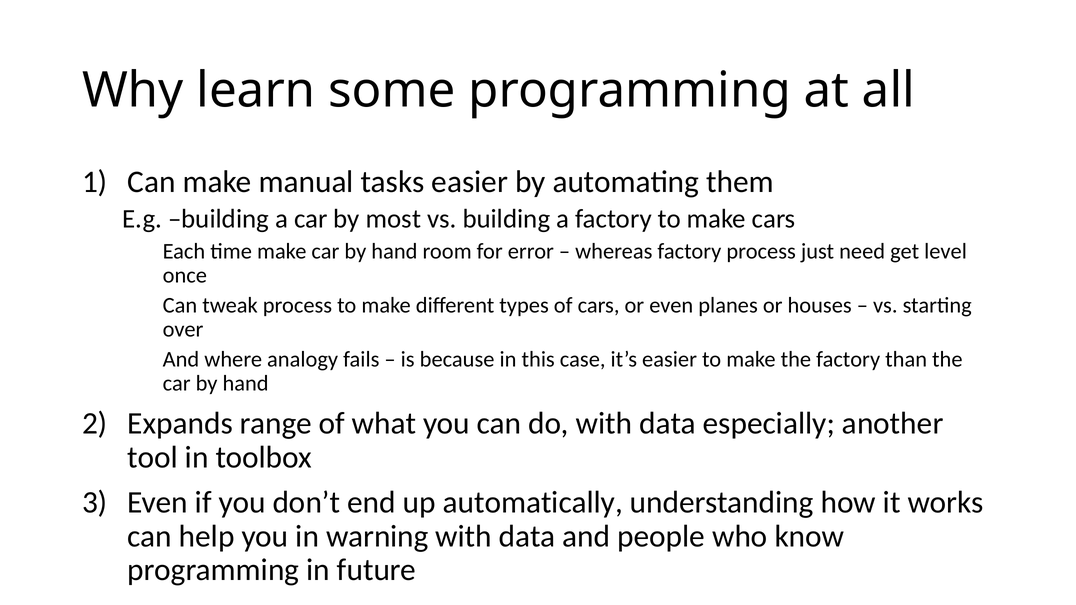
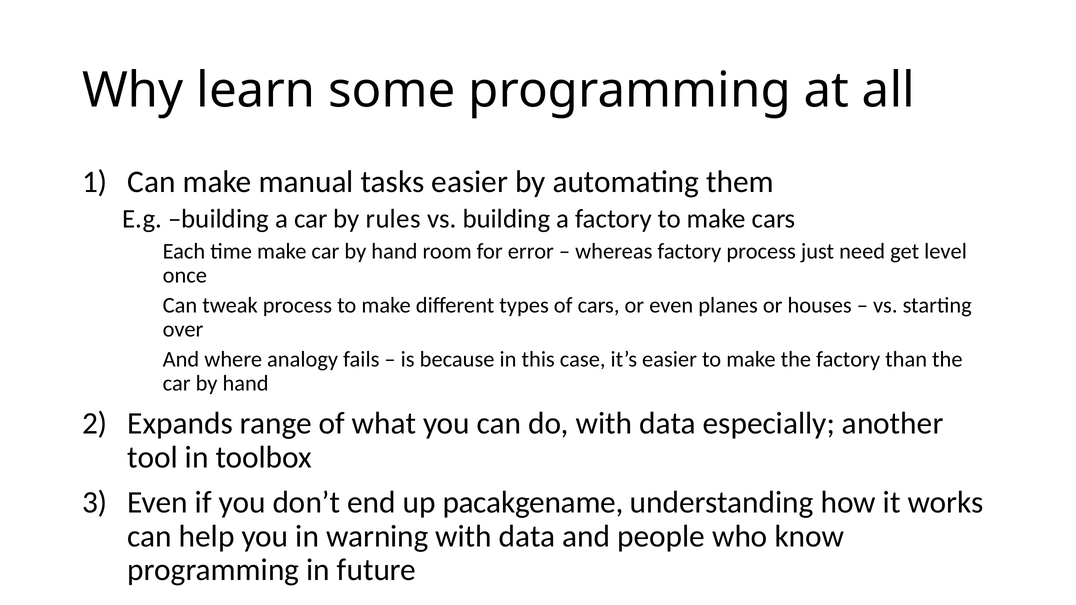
most: most -> rules (393, 219)
automatically: automatically -> pacakgename (533, 503)
